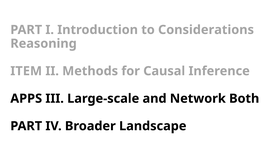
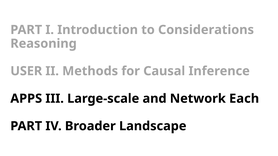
ITEM: ITEM -> USER (26, 71)
Both: Both -> Each (244, 99)
